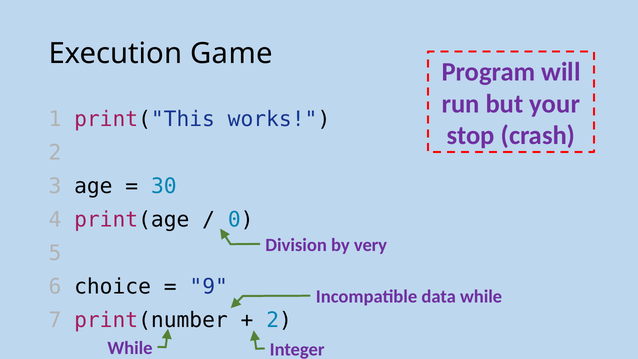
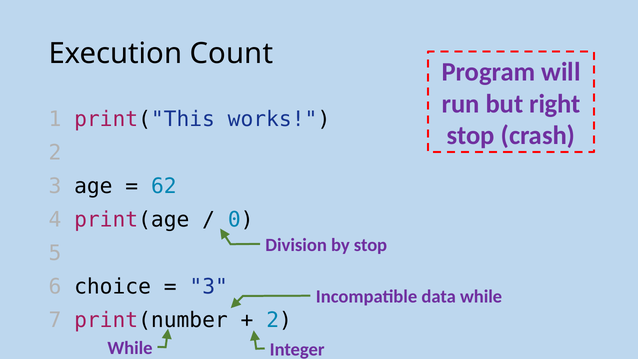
Game: Game -> Count (232, 54)
your: your -> right (555, 104)
30: 30 -> 62 (164, 186)
by very: very -> stop (370, 245)
9: 9 -> 3 (209, 286)
